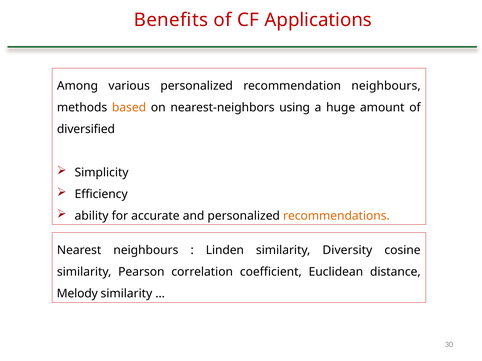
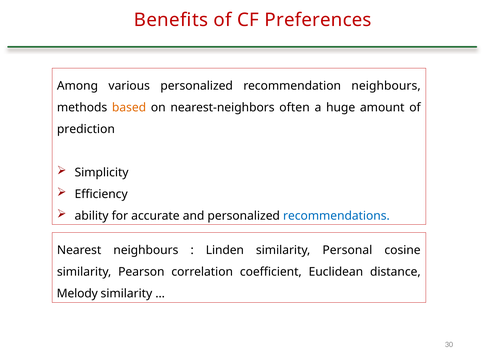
Applications: Applications -> Preferences (318, 20)
using: using -> often (295, 108)
diversified: diversified -> prediction (86, 129)
recommendations colour: orange -> blue (336, 216)
Diversity: Diversity -> Personal (347, 251)
